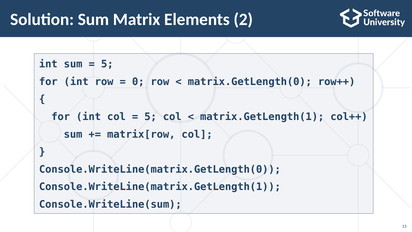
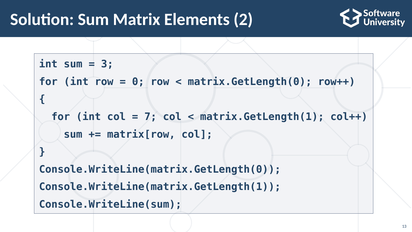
5: 5 -> 3 (107, 64)
5: 5 -> 7 (151, 117)
